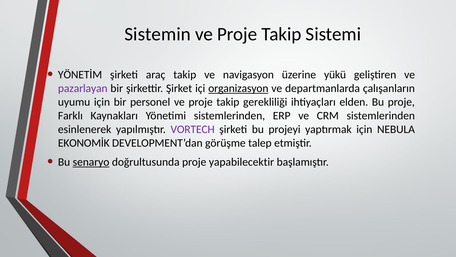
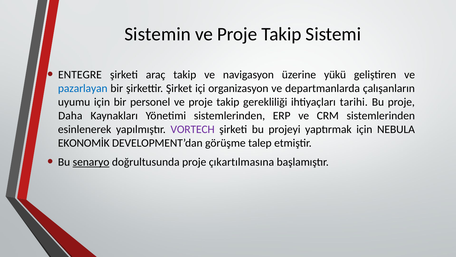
YÖNETİM: YÖNETİM -> ENTEGRE (80, 74)
pazarlayan colour: purple -> blue (83, 88)
organizasyon underline: present -> none (238, 88)
elden: elden -> tarihi (354, 102)
Farklı: Farklı -> Daha (70, 116)
yapabilecektir: yapabilecektir -> çıkartılmasına (241, 162)
